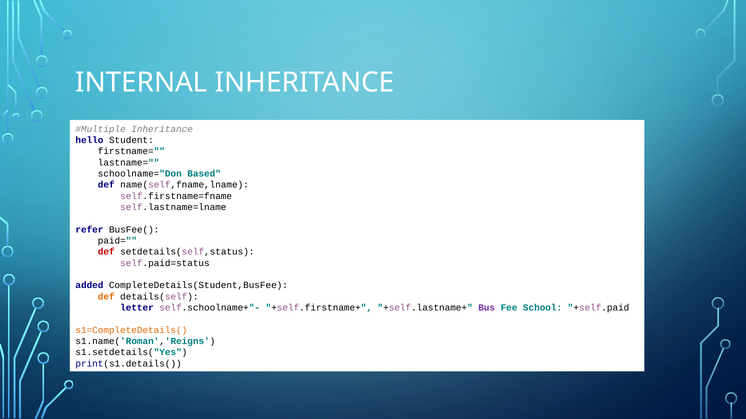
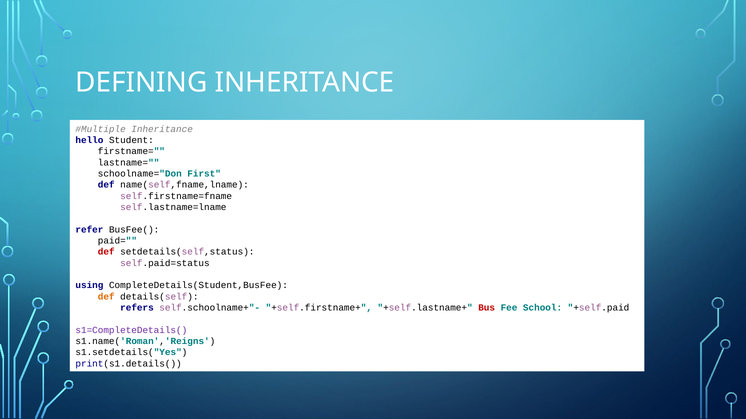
INTERNAL: INTERNAL -> DEFINING (141, 83)
Based: Based -> First (204, 174)
added: added -> using (89, 286)
letter: letter -> refers (137, 308)
Bus colour: purple -> red (487, 308)
s1=CompleteDetails( colour: orange -> purple (131, 331)
